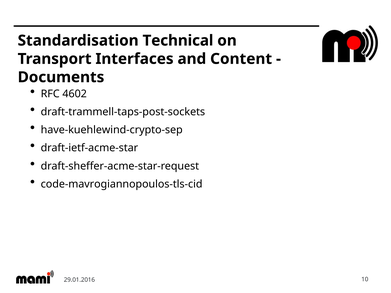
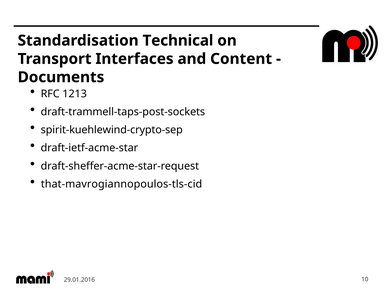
4602: 4602 -> 1213 (75, 94)
have-kuehlewind-crypto-sep: have-kuehlewind-crypto-sep -> spirit-kuehlewind-crypto-sep (112, 130)
code-mavrogiannopoulos-tls-cid: code-mavrogiannopoulos-tls-cid -> that-mavrogiannopoulos-tls-cid (122, 184)
